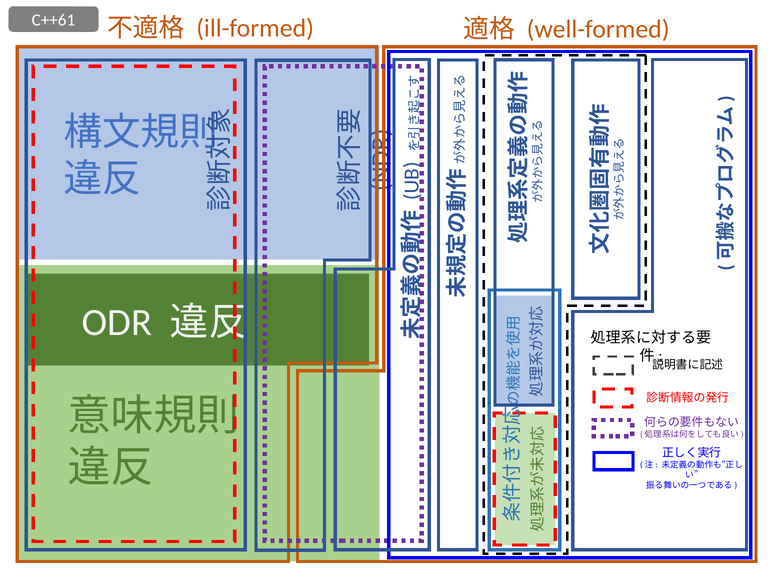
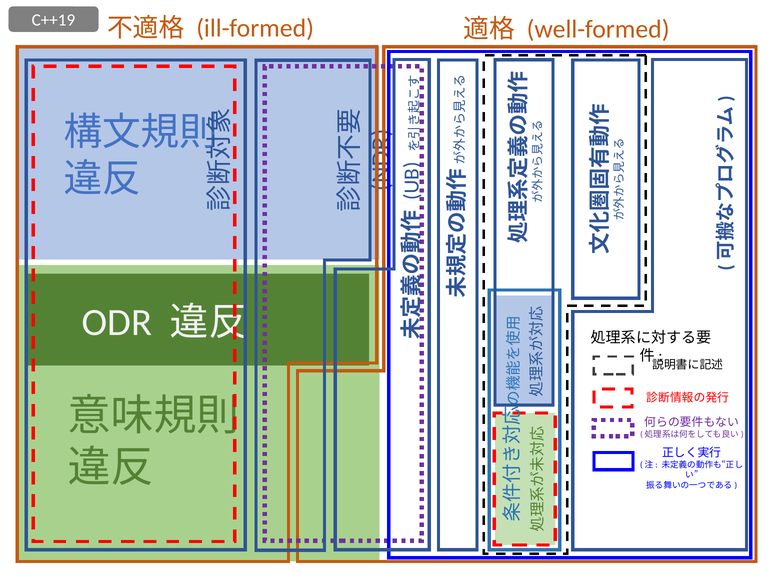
C++61: C++61 -> C++19 (53, 20)
